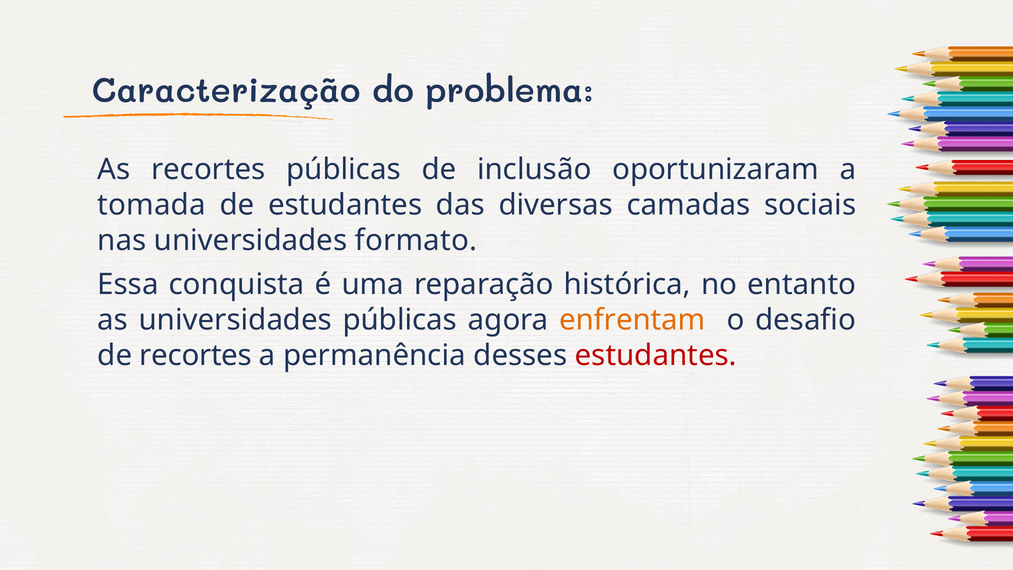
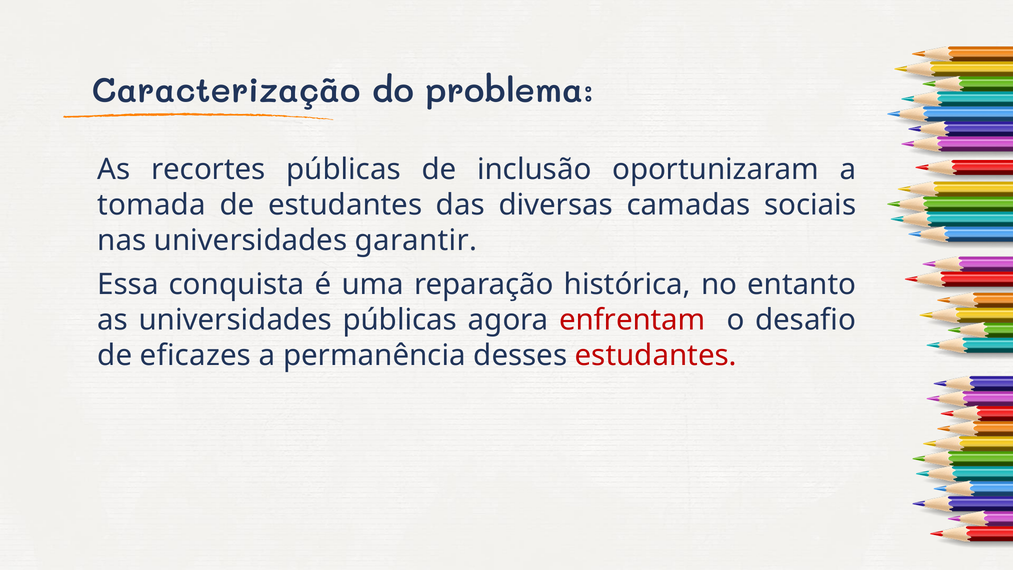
formato: formato -> garantir (416, 241)
enfrentam colour: orange -> red (632, 320)
de recortes: recortes -> eficazes (195, 355)
